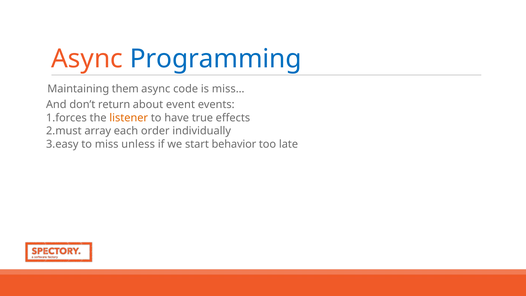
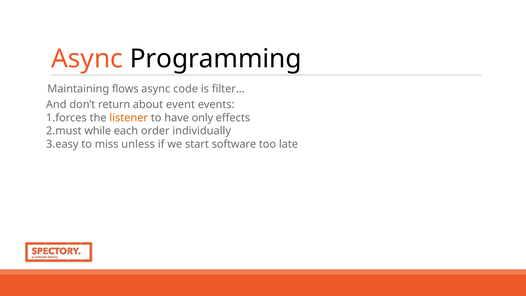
Programming colour: blue -> black (216, 59)
them: them -> flows (125, 89)
miss…: miss… -> filter… (228, 89)
true: true -> only (202, 118)
array: array -> while (98, 131)
behavior: behavior -> software (234, 144)
